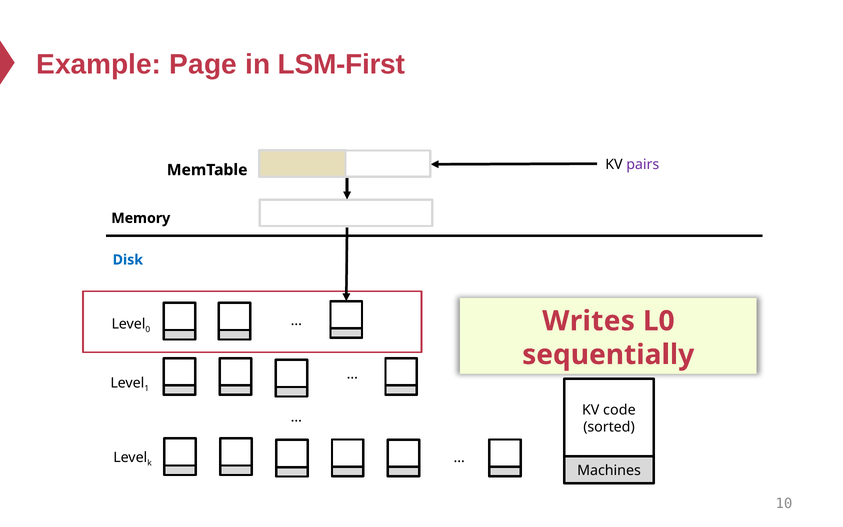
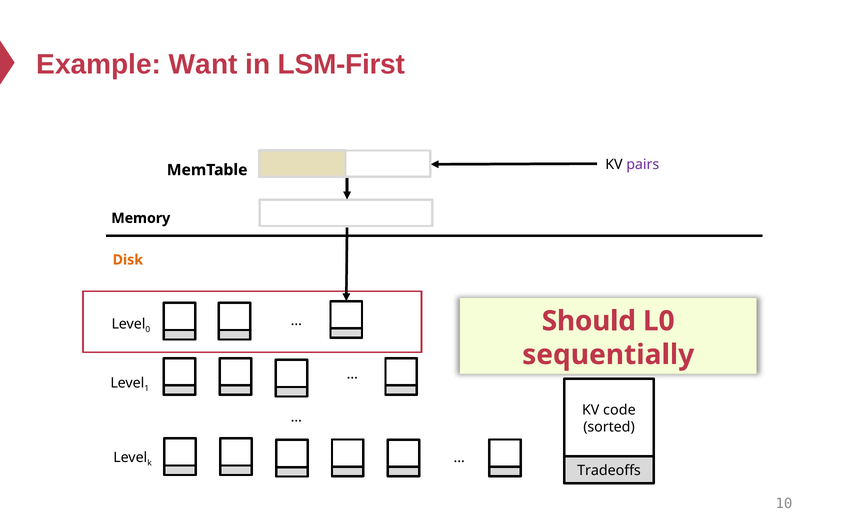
Page: Page -> Want (203, 65)
Disk colour: blue -> orange (128, 260)
Writes: Writes -> Should (589, 321)
Machines: Machines -> Tradeoffs (609, 471)
